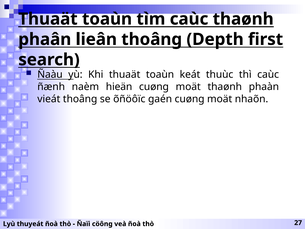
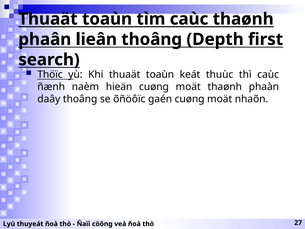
Ñaàu: Ñaàu -> Thöïc (50, 74)
vieát: vieát -> daây (49, 99)
